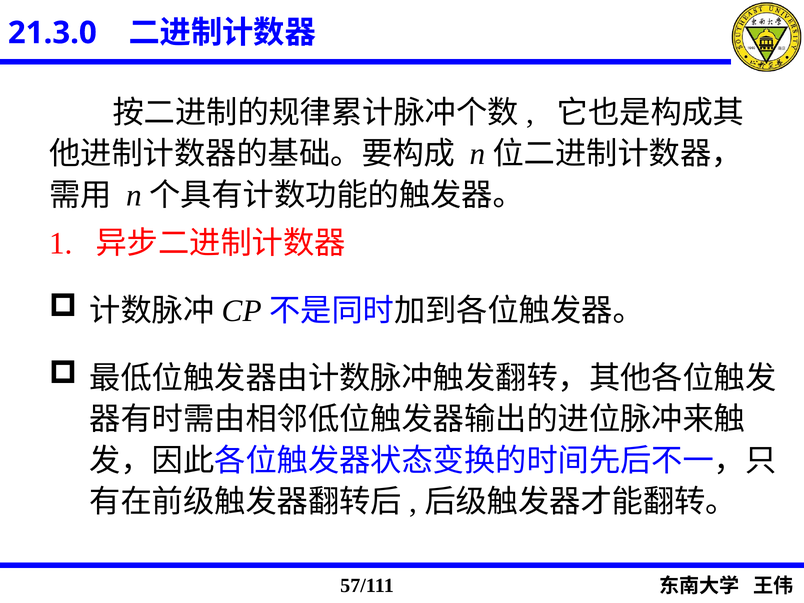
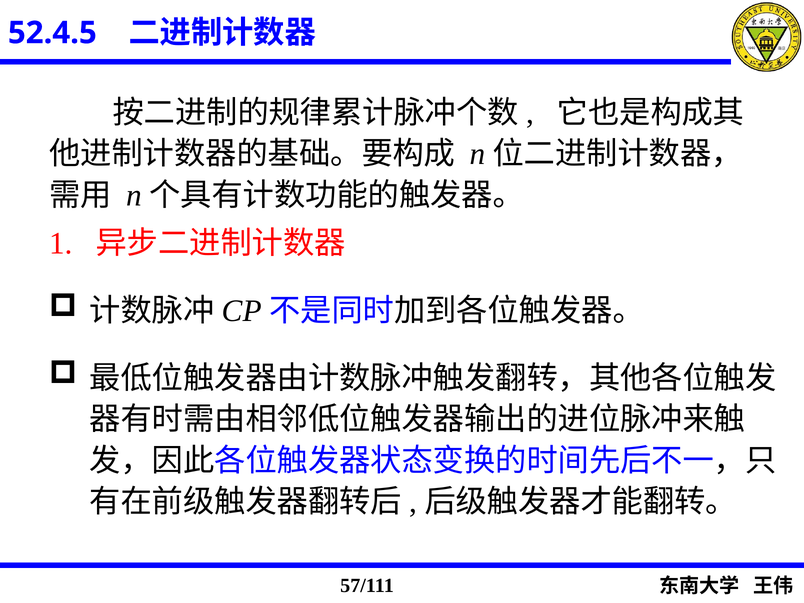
21.3.0: 21.3.0 -> 52.4.5 (52, 33)
